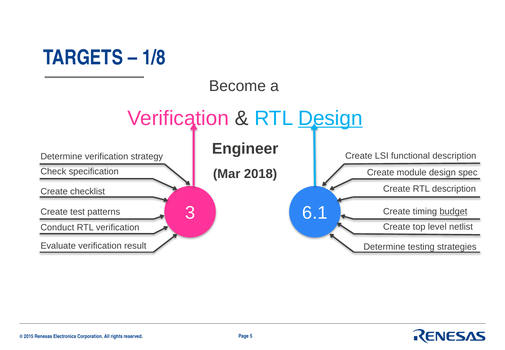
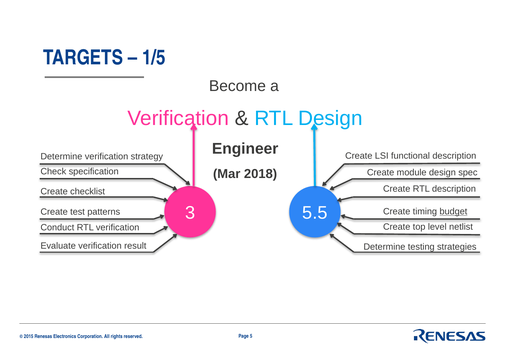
1/8: 1/8 -> 1/5 (154, 58)
Design underline: present -> none (330, 118)
6.1: 6.1 -> 5.5 (315, 213)
